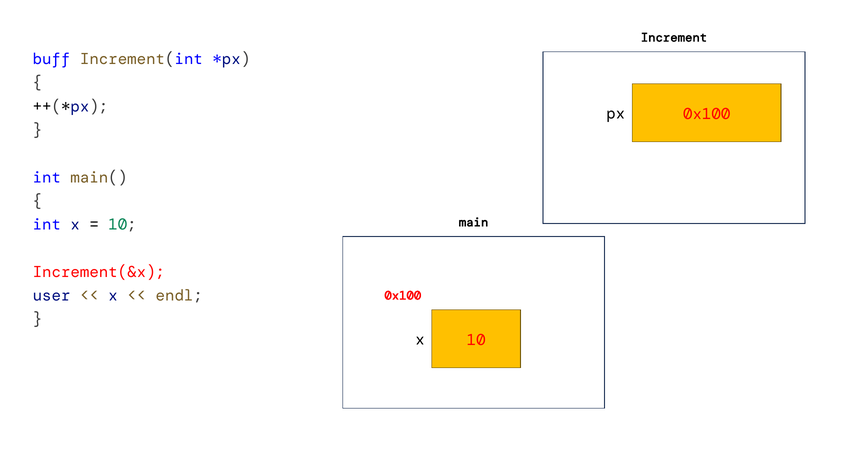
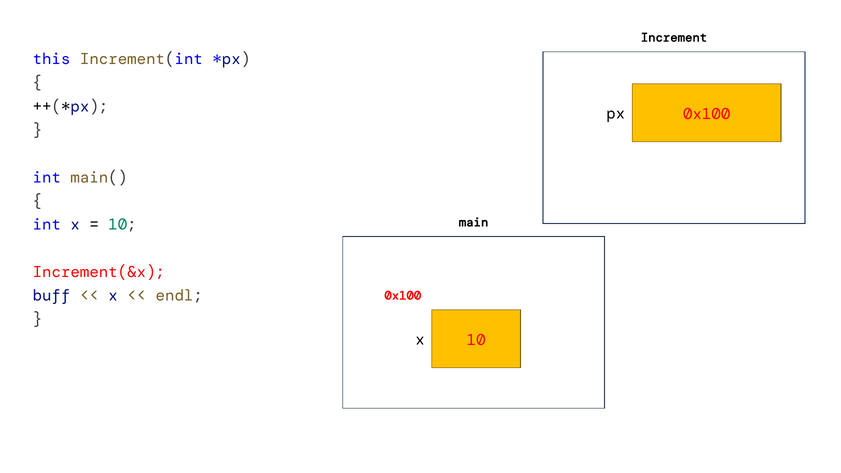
buff: buff -> this (52, 59)
user: user -> buff (52, 296)
